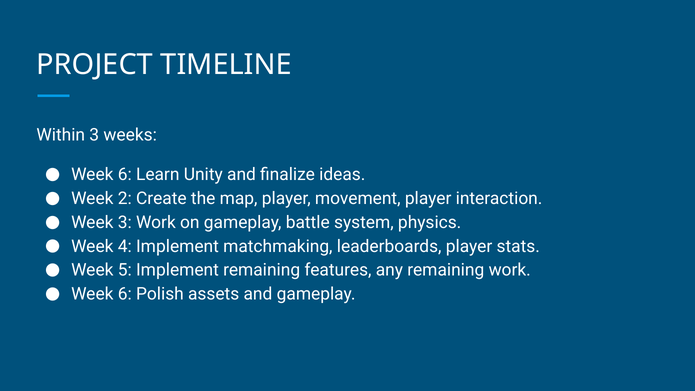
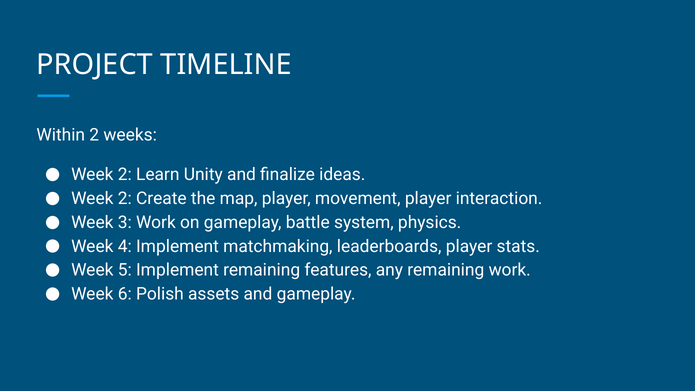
Within 3: 3 -> 2 (94, 135)
6: 6 -> 2 (125, 174)
